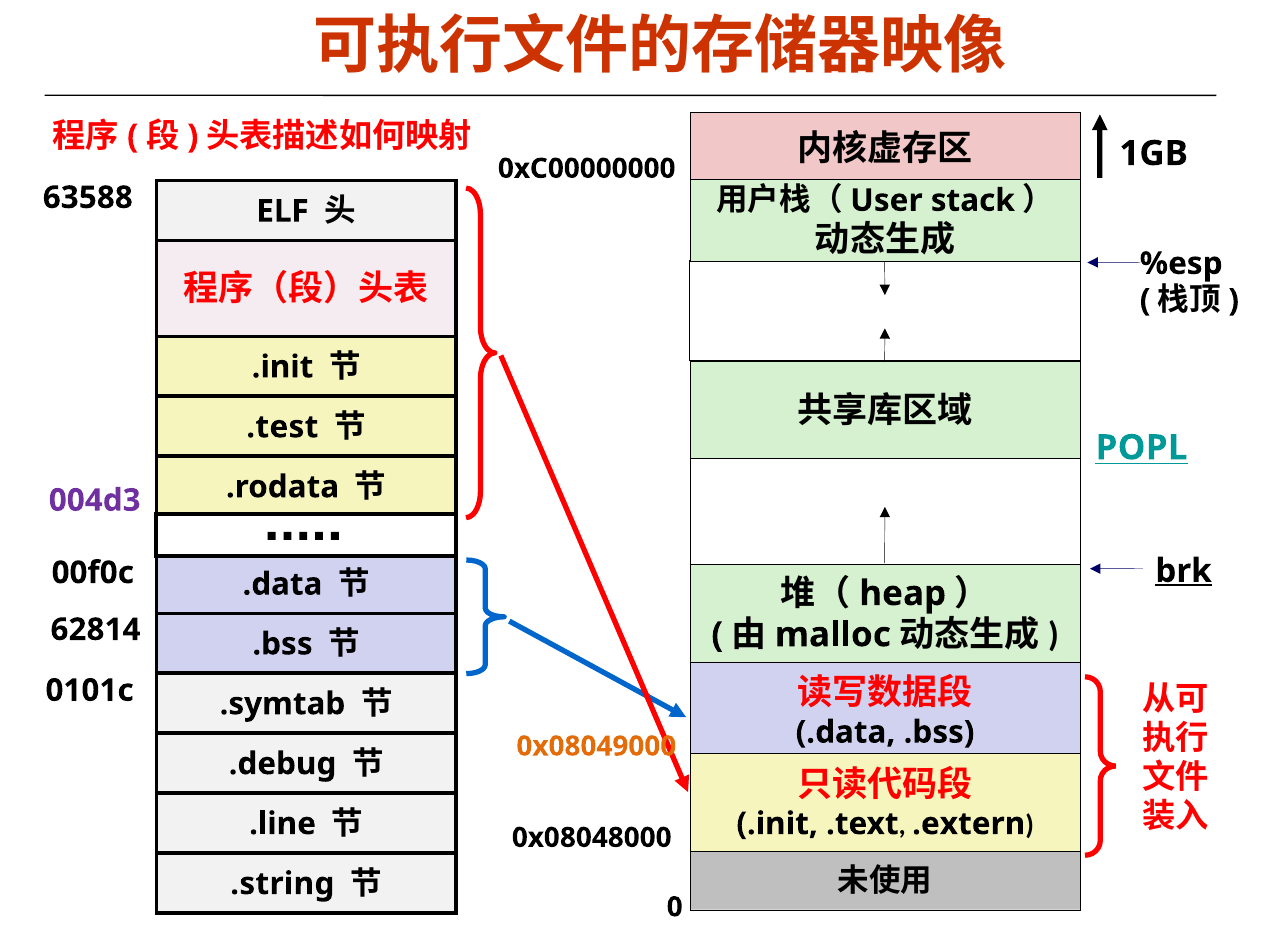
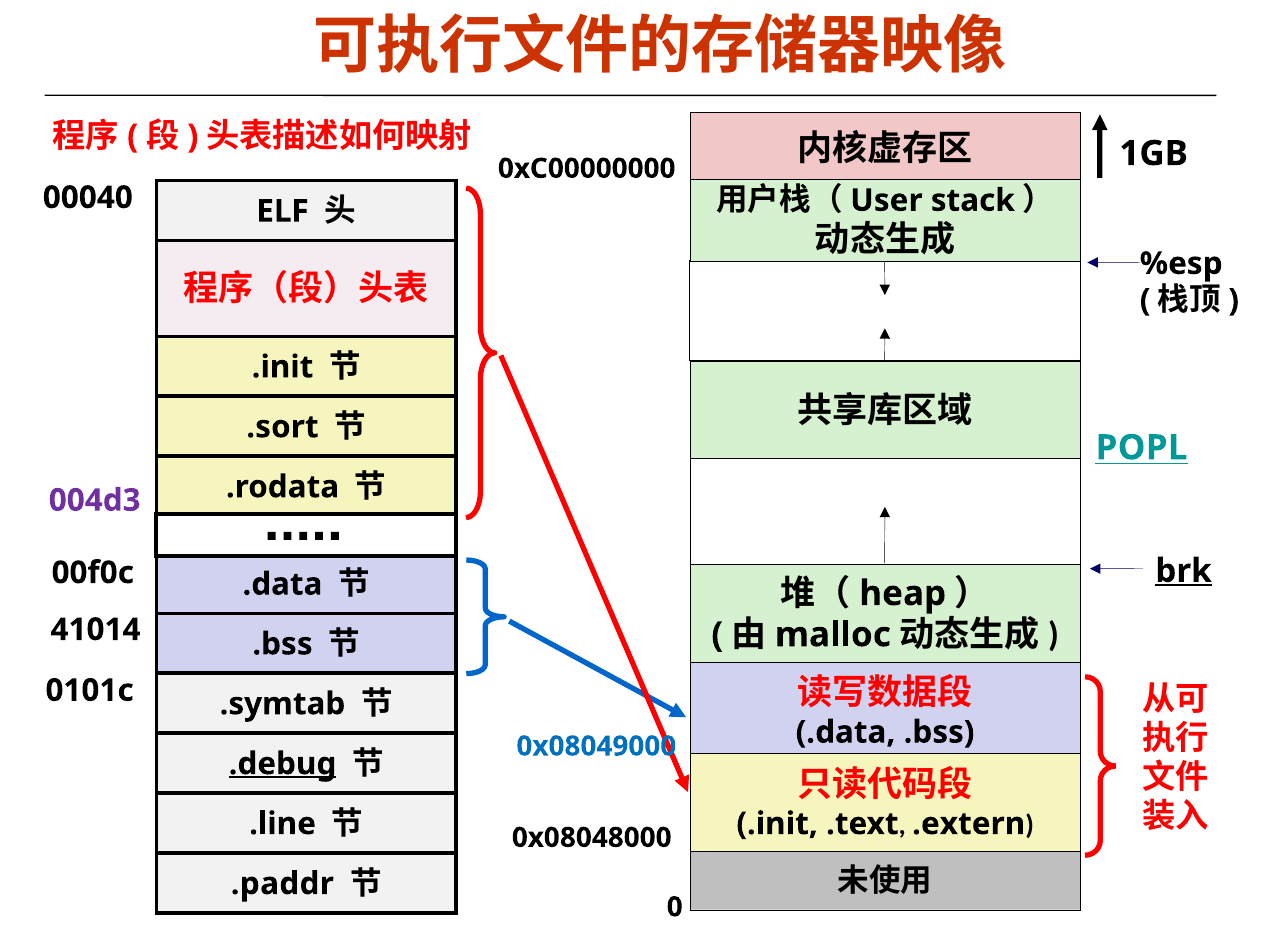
63588: 63588 -> 00040 (88, 198)
.test: .test -> .sort (282, 427)
62814: 62814 -> 41014 (96, 630)
0x08049000 colour: orange -> blue (596, 747)
.debug underline: none -> present (282, 764)
.string: .string -> .paddr (282, 884)
